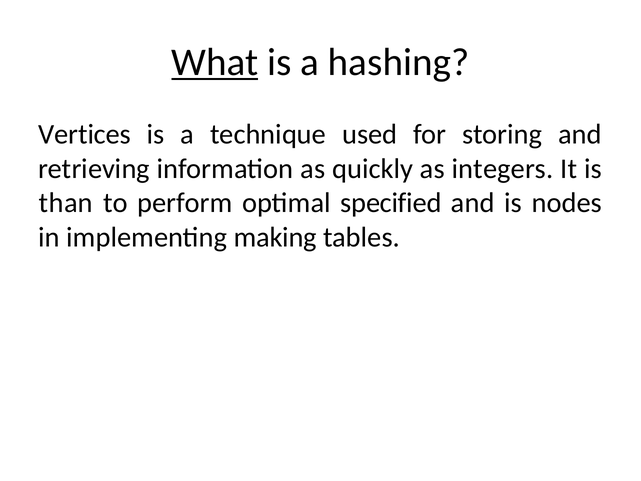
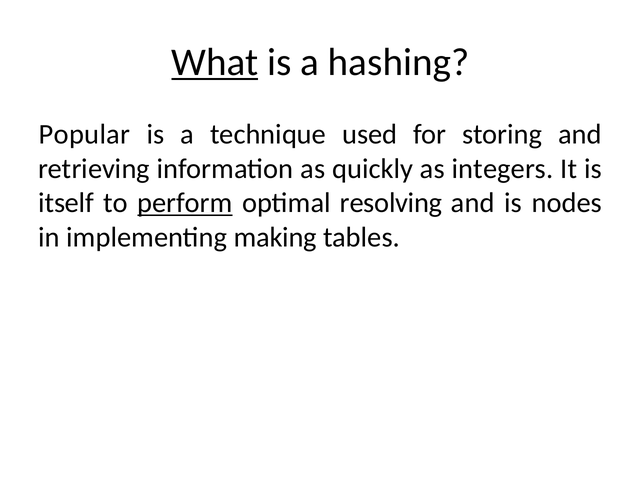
Vertices: Vertices -> Popular (85, 134)
than: than -> itself (66, 203)
perform underline: none -> present (185, 203)
specified: specified -> resolving (391, 203)
